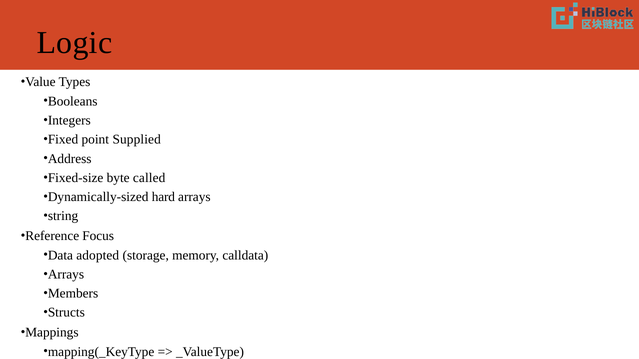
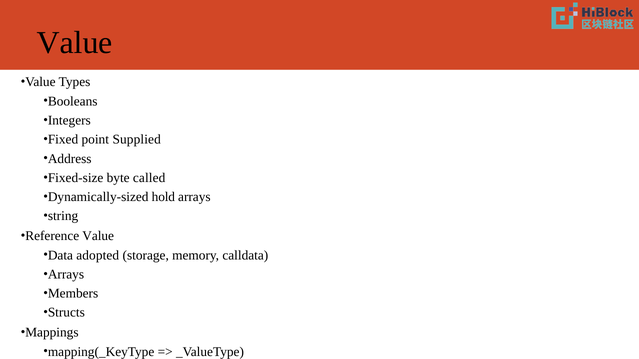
Logic: Logic -> Value (75, 43)
hard: hard -> hold (163, 197)
Reference Focus: Focus -> Value (98, 236)
